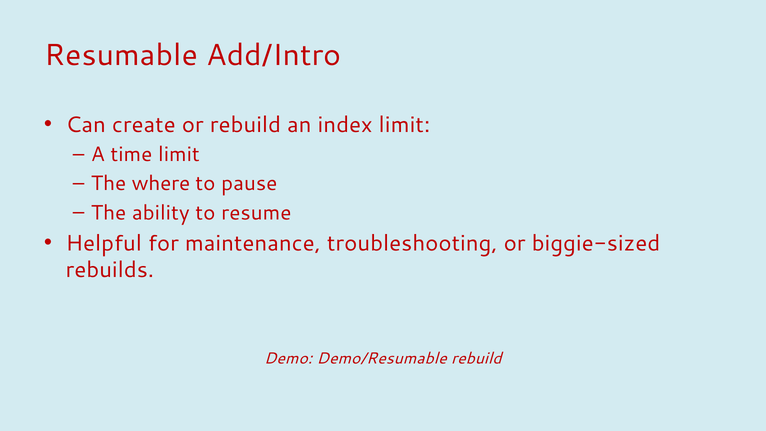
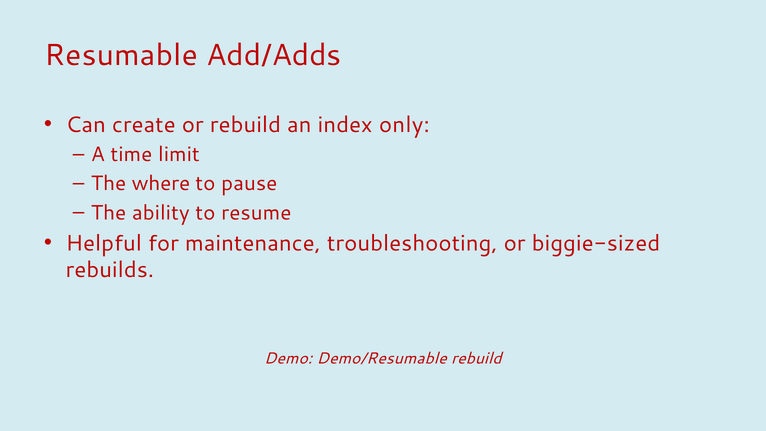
Add/Intro: Add/Intro -> Add/Adds (274, 55)
index limit: limit -> only (404, 125)
